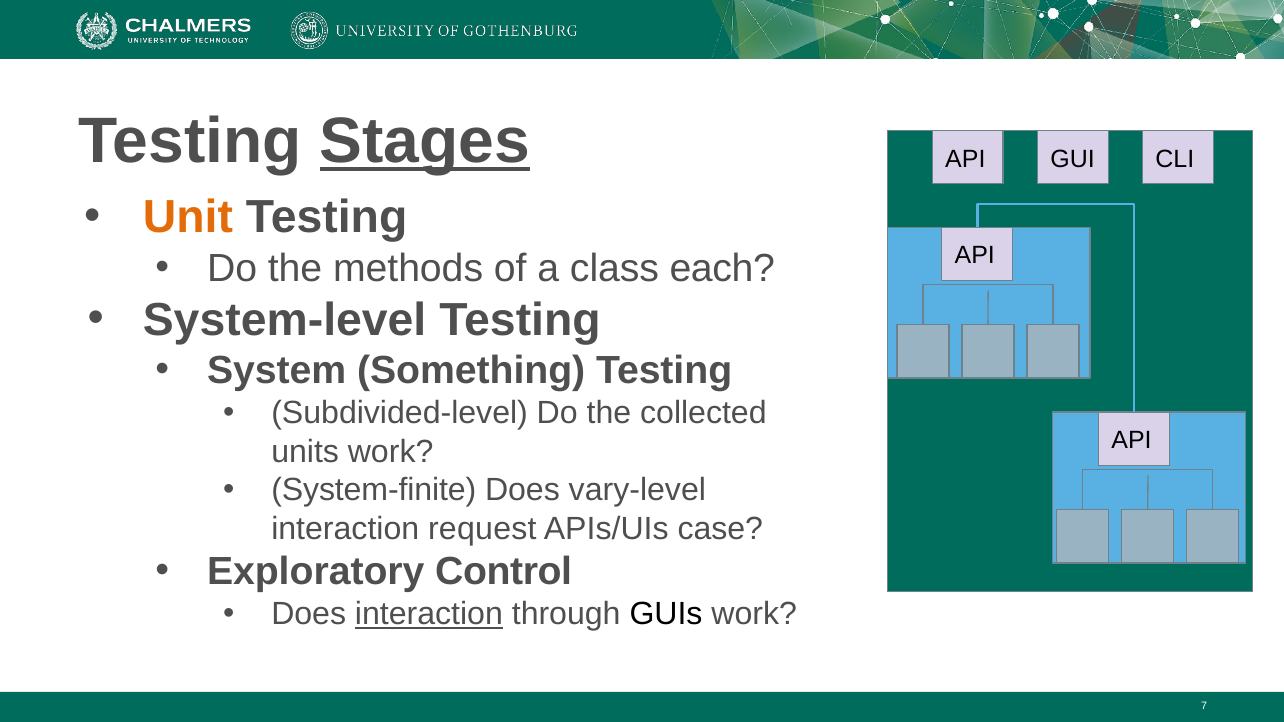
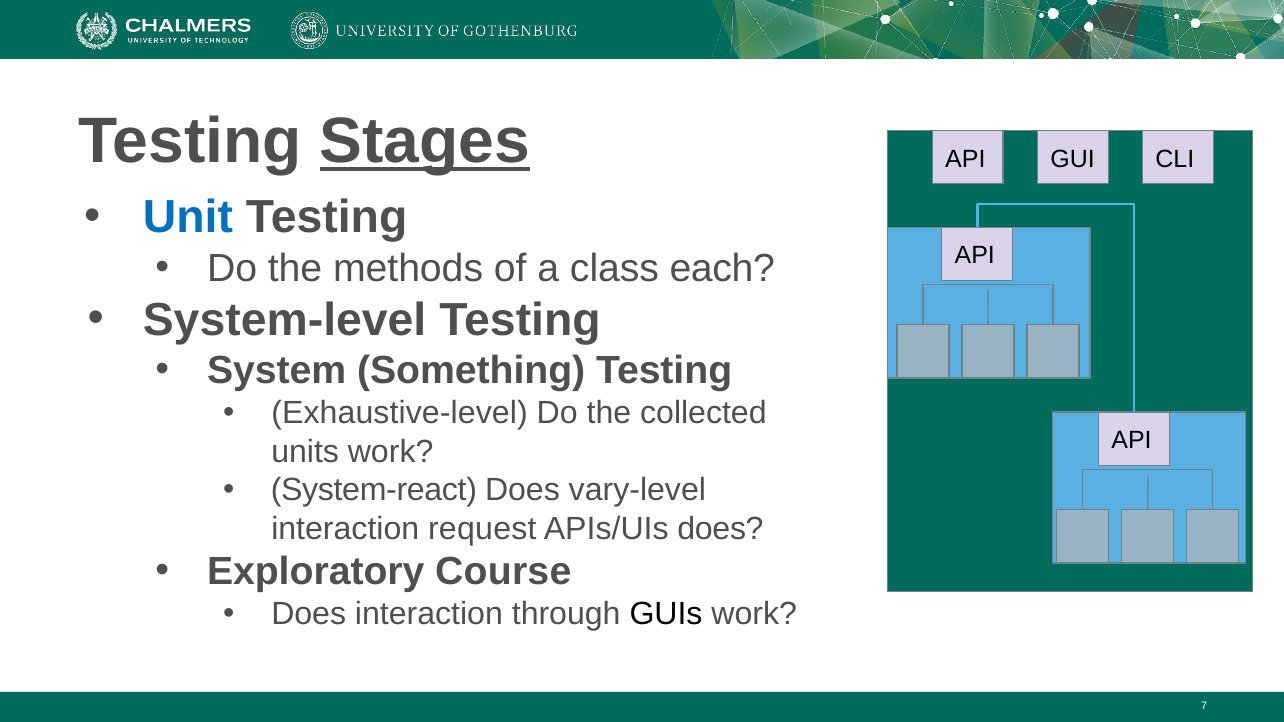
Unit colour: orange -> blue (188, 218)
Subdivided-level: Subdivided-level -> Exhaustive-level (400, 413)
System-finite: System-finite -> System-react (374, 490)
APIs/UIs case: case -> does (720, 529)
Control: Control -> Course (503, 572)
interaction underline: present -> none (429, 614)
